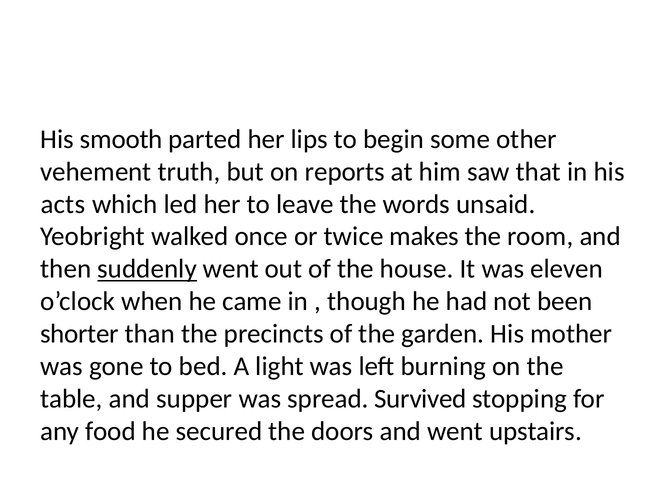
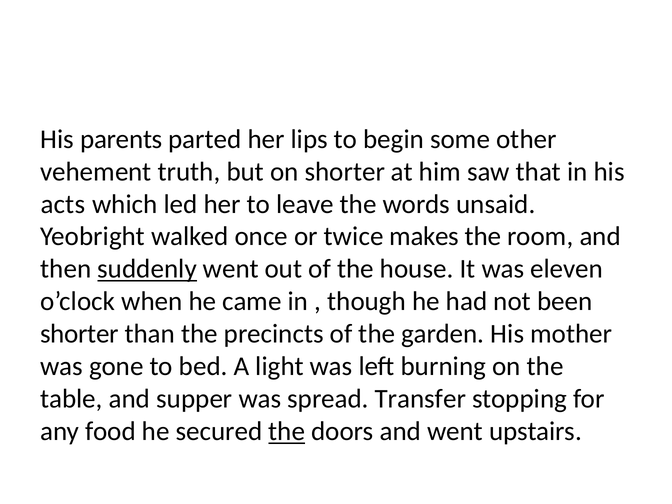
smooth: smooth -> parents (121, 139)
on reports: reports -> shorter (345, 172)
Survived: Survived -> Transfer (420, 399)
the underline: none -> present (287, 431)
